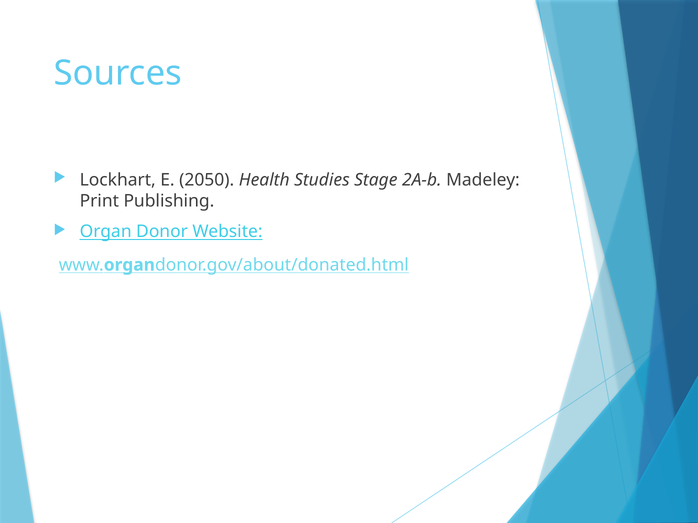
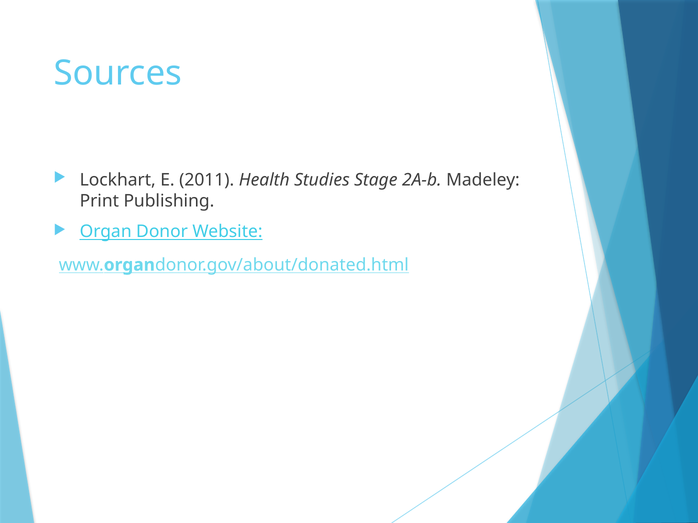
2050: 2050 -> 2011 (207, 180)
